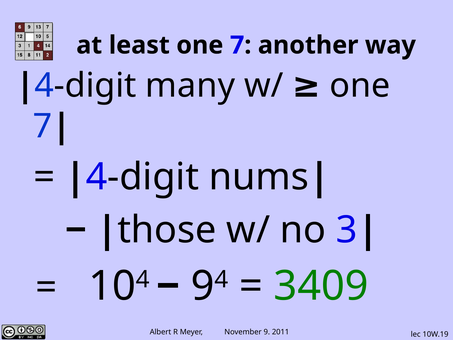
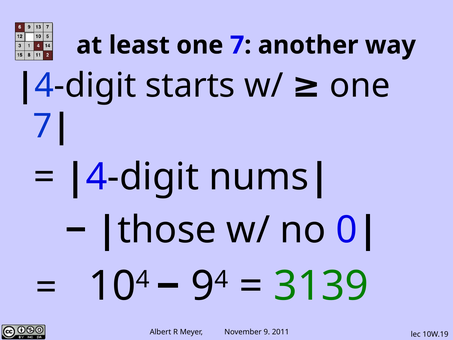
many: many -> starts (190, 85)
3: 3 -> 0 (347, 230)
3409: 3409 -> 3139 (321, 286)
